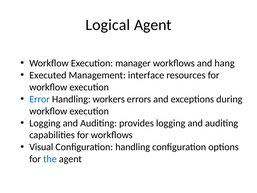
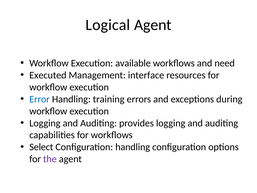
manager: manager -> available (133, 63)
hang: hang -> need (225, 63)
workers: workers -> training (109, 99)
Visual: Visual -> Select (41, 147)
the colour: blue -> purple (50, 159)
